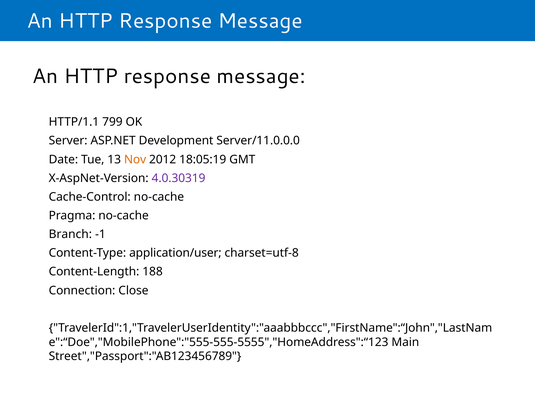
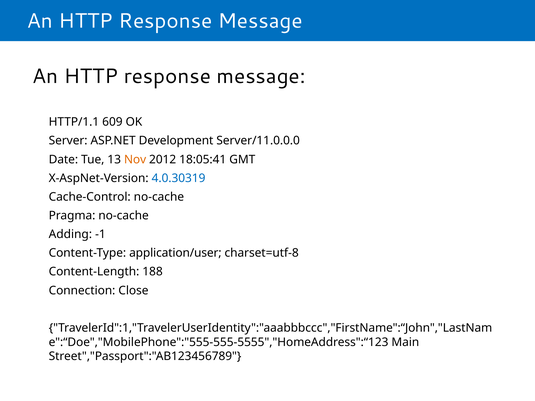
799: 799 -> 609 (112, 122)
18:05:19: 18:05:19 -> 18:05:41 (203, 160)
4.0.30319 colour: purple -> blue (179, 178)
Branch: Branch -> Adding (70, 234)
